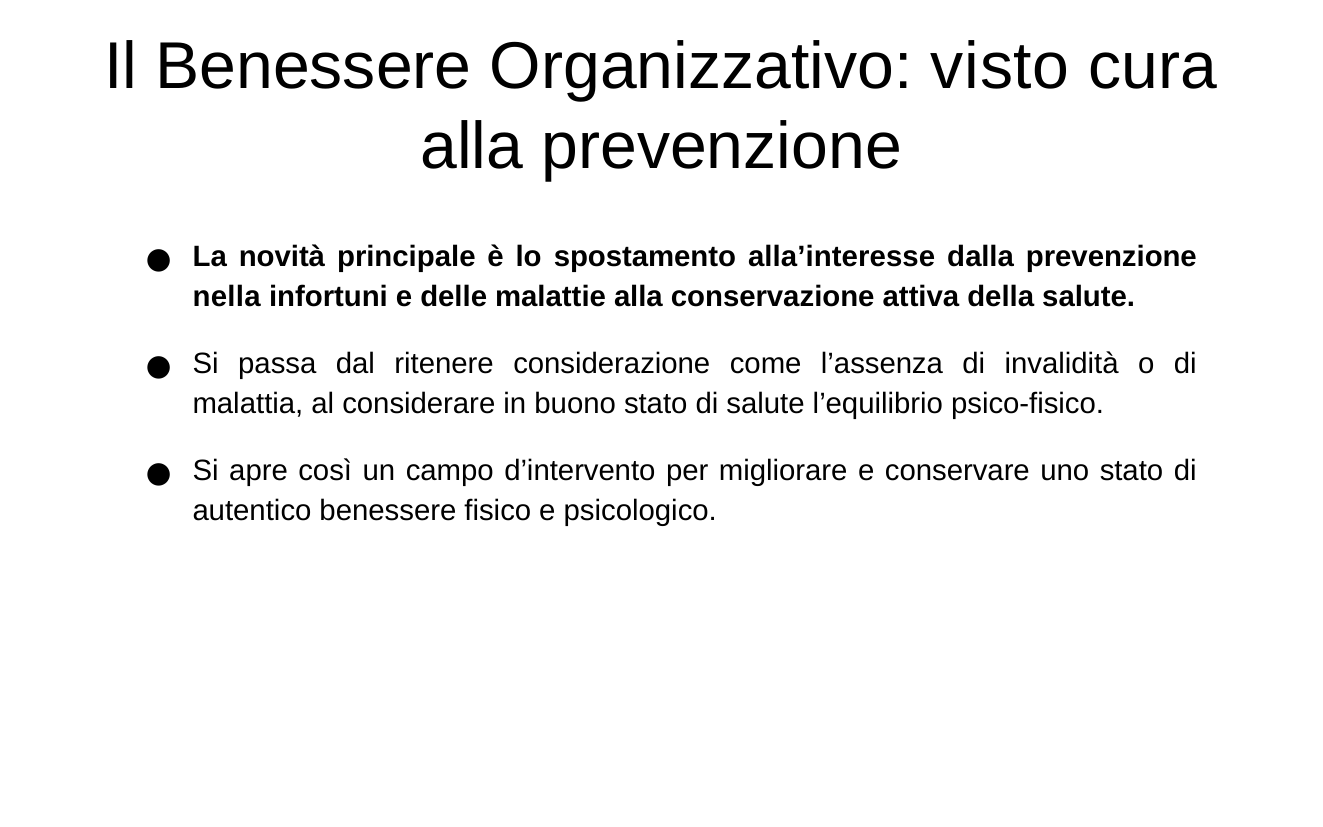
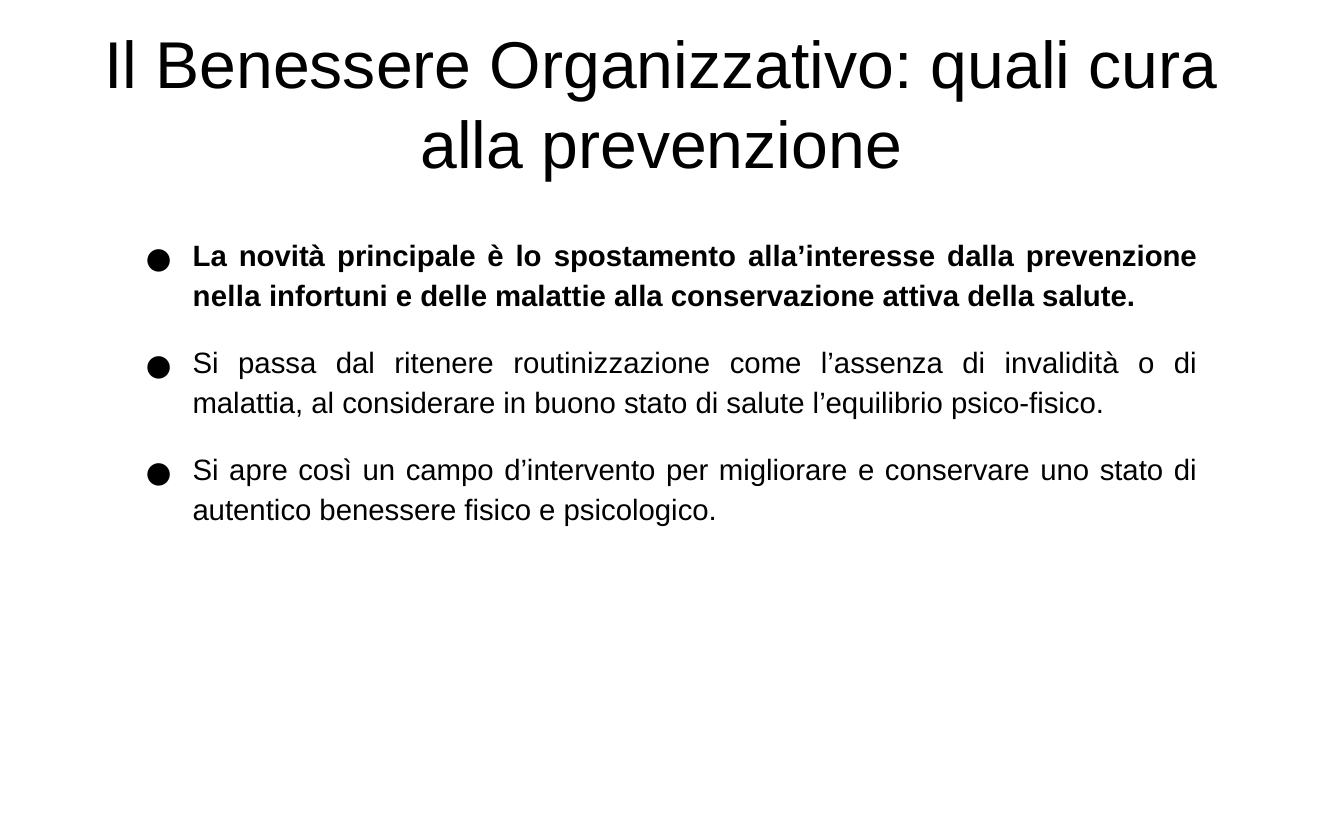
visto: visto -> quali (1001, 67)
considerazione: considerazione -> routinizzazione (612, 364)
